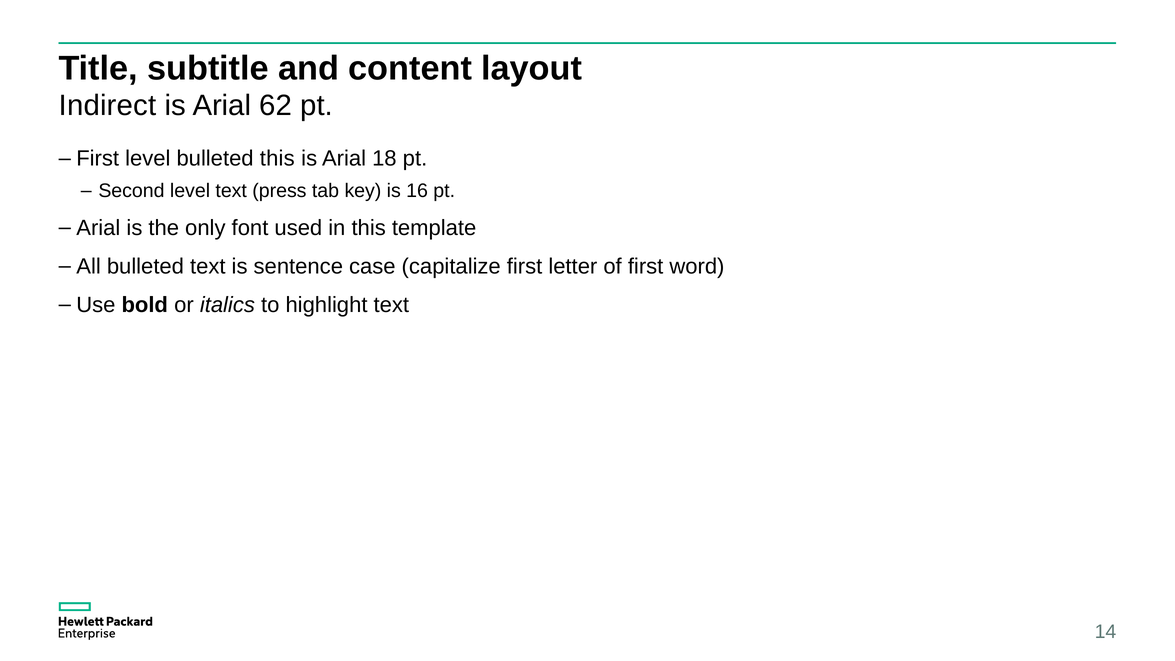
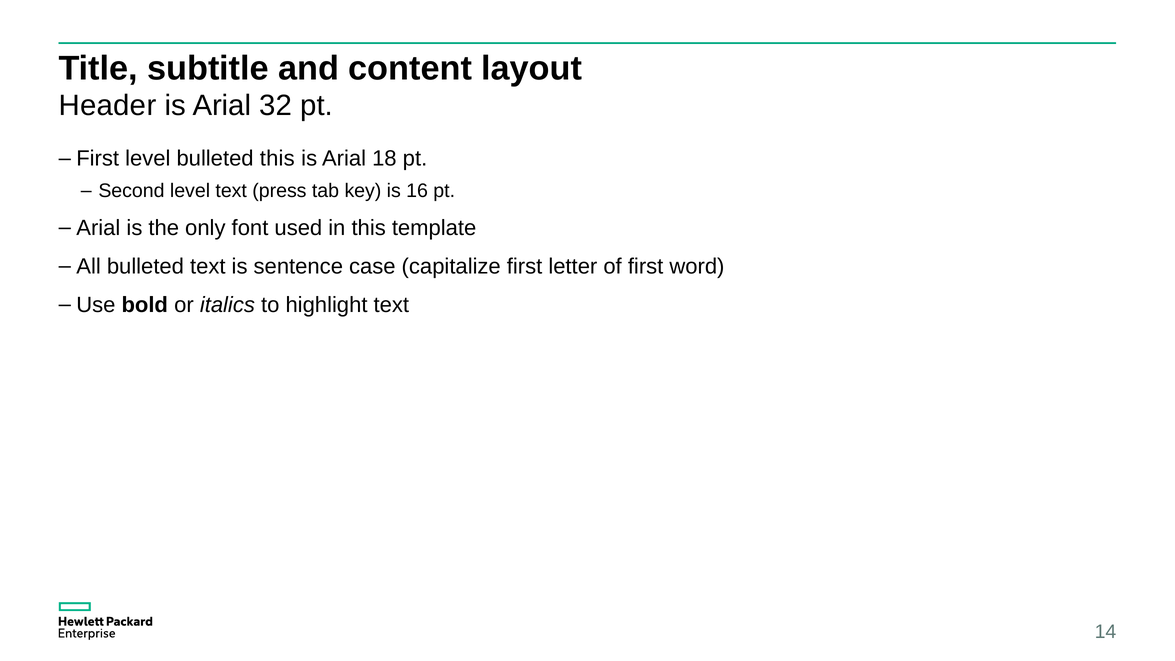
Indirect: Indirect -> Header (108, 106)
62: 62 -> 32 (276, 106)
